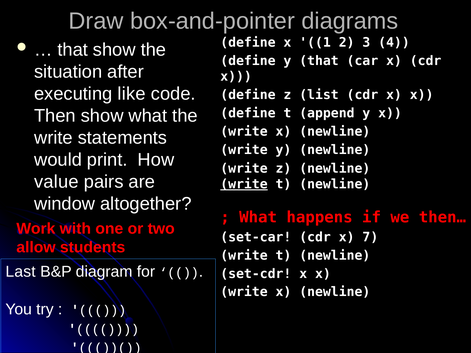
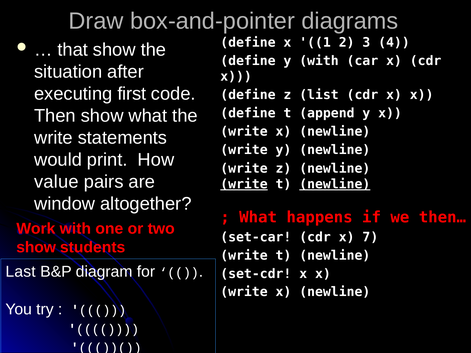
y that: that -> with (319, 61)
like: like -> first (132, 94)
newline underline: none -> present (335, 184)
allow: allow -> show (36, 248)
